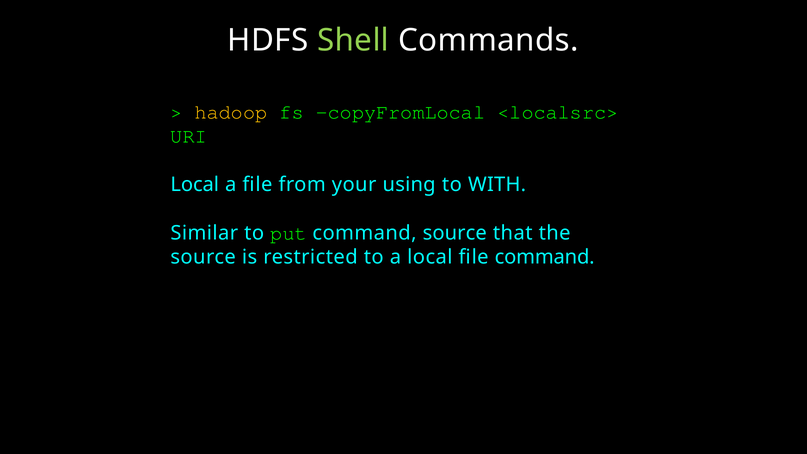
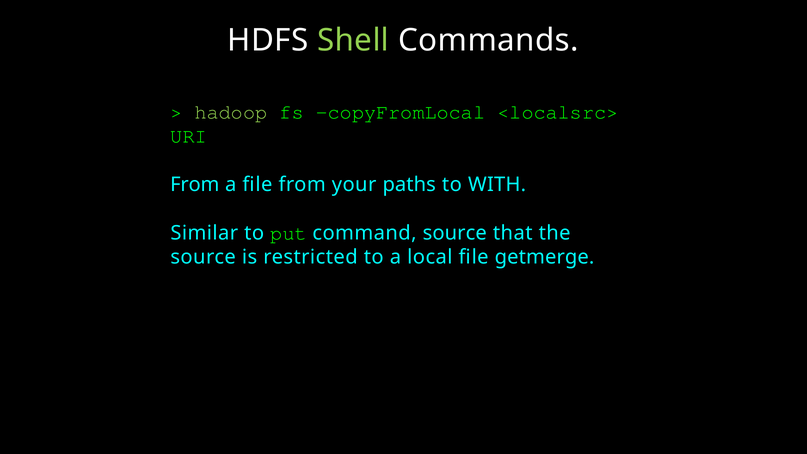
hadoop colour: yellow -> light green (231, 112)
Local: Local -> From (195, 185)
using: using -> paths (409, 185)
file command: command -> getmerge (545, 257)
